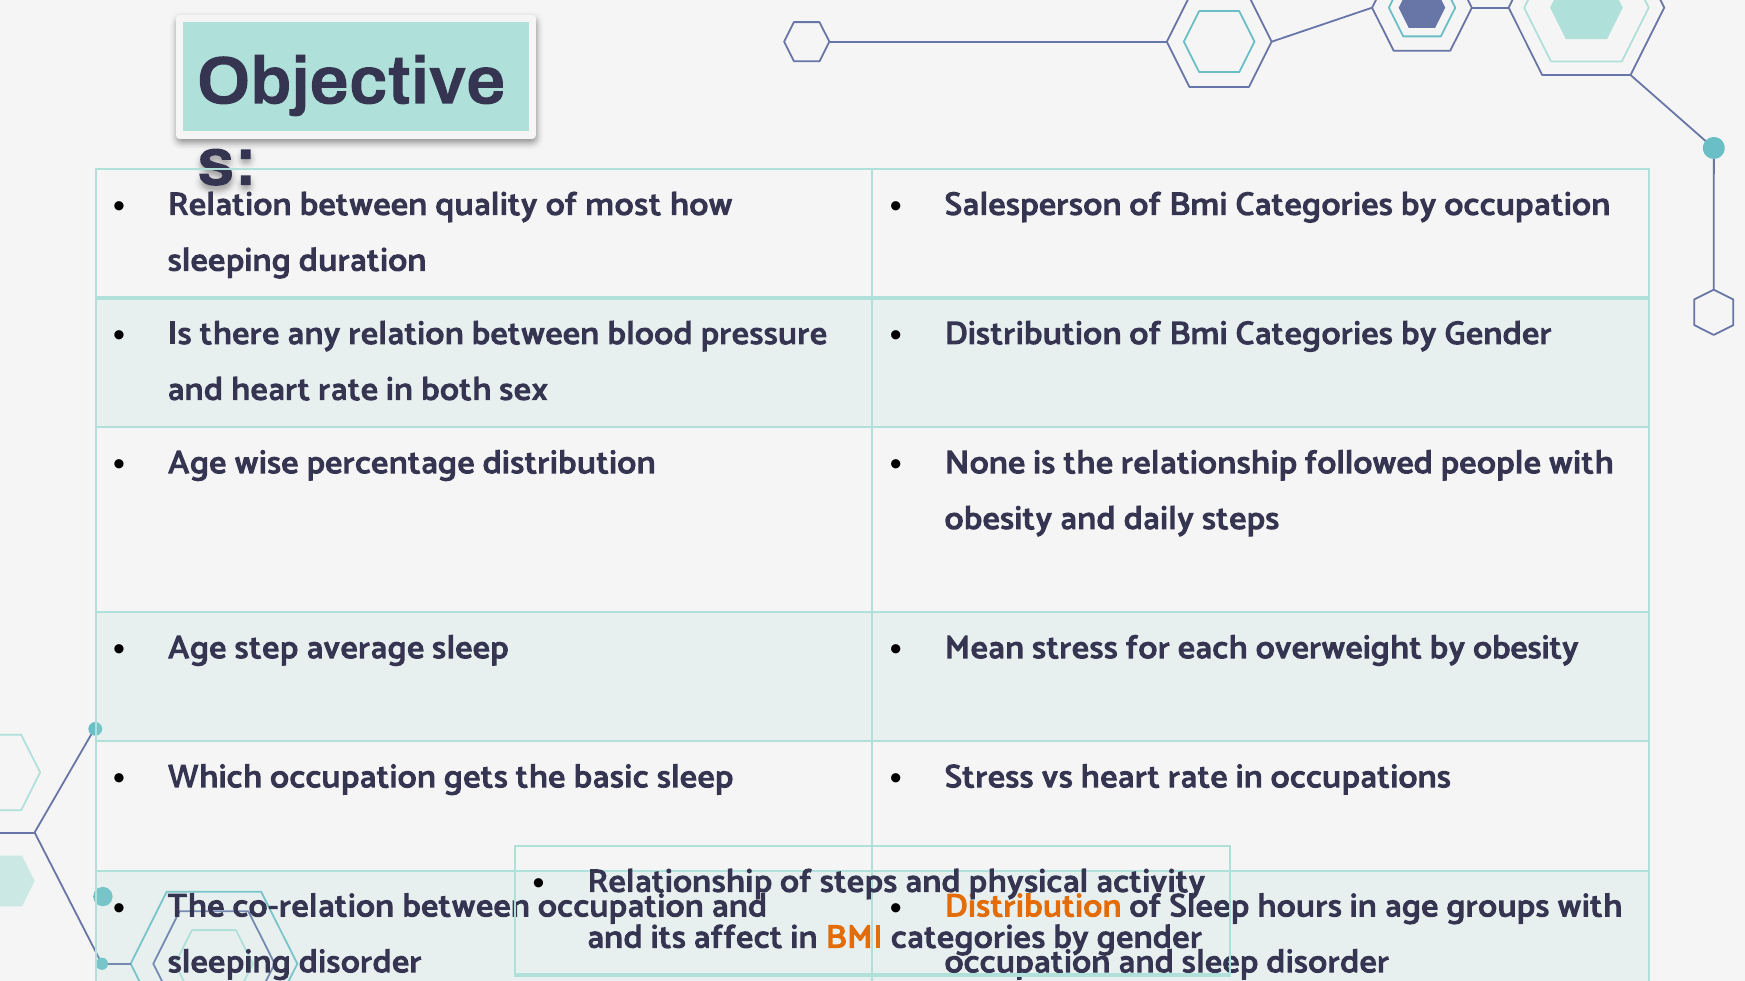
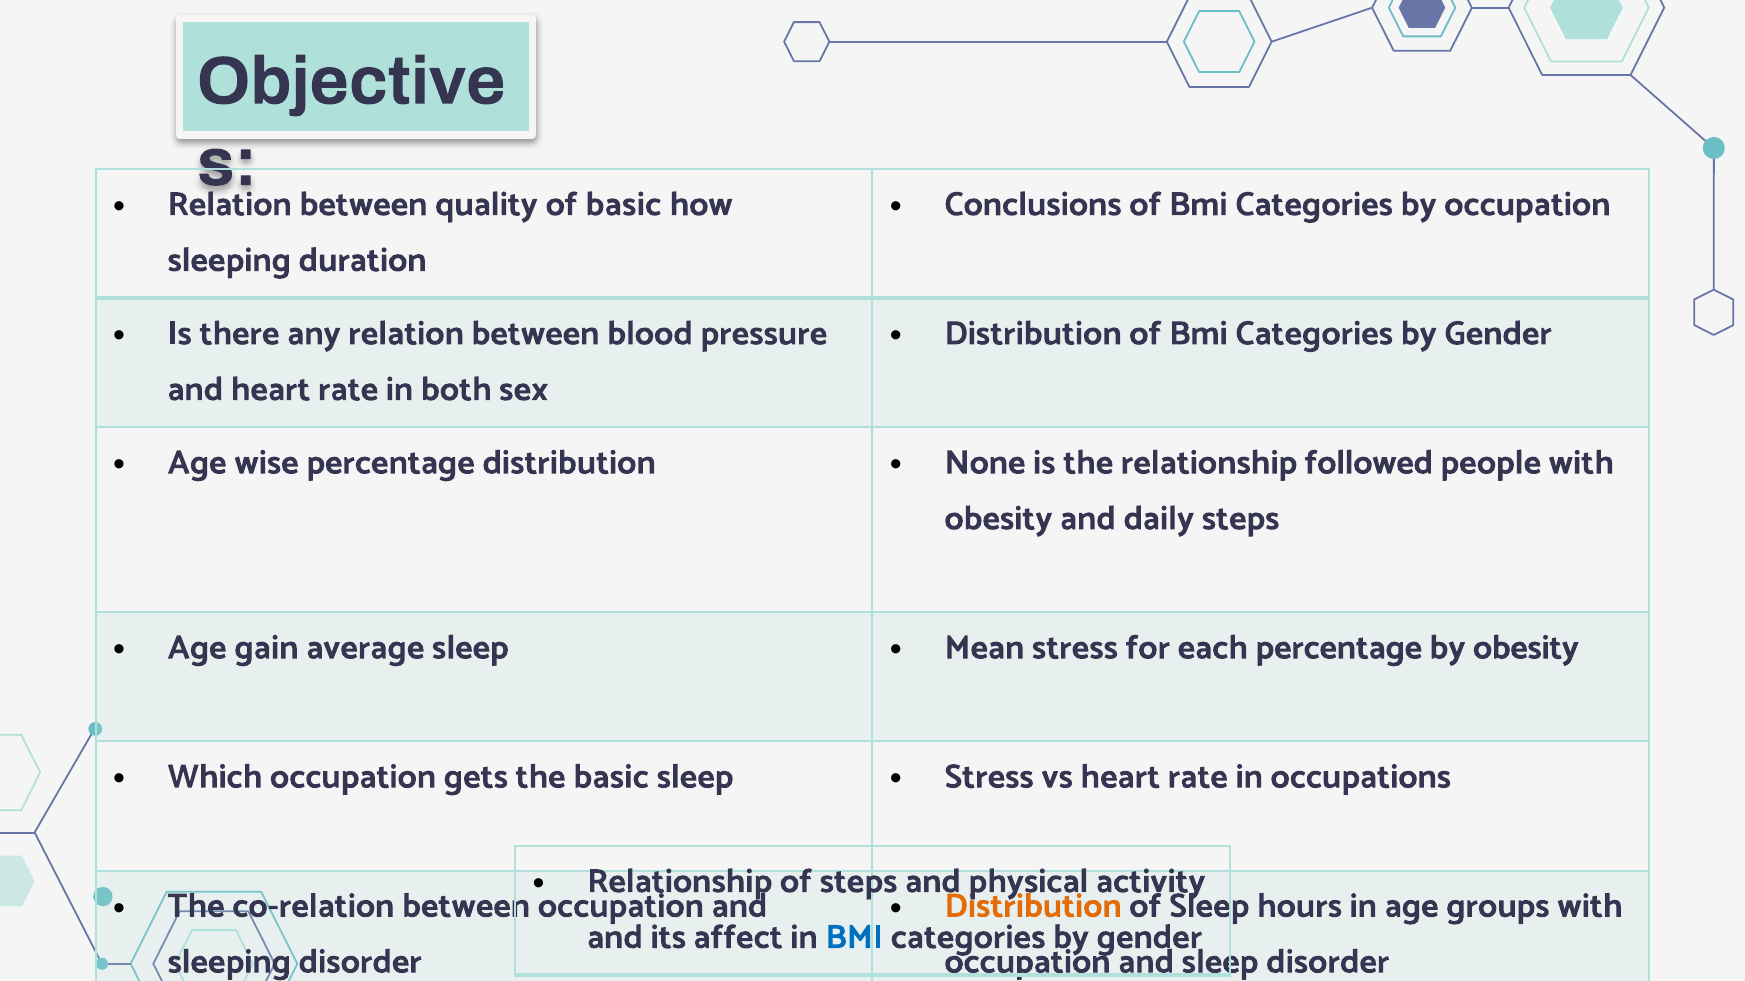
of most: most -> basic (623, 204)
Salesperson: Salesperson -> Conclusions (1033, 204)
step: step -> gain (266, 648)
each overweight: overweight -> percentage (1339, 648)
BMI colour: orange -> blue (854, 937)
